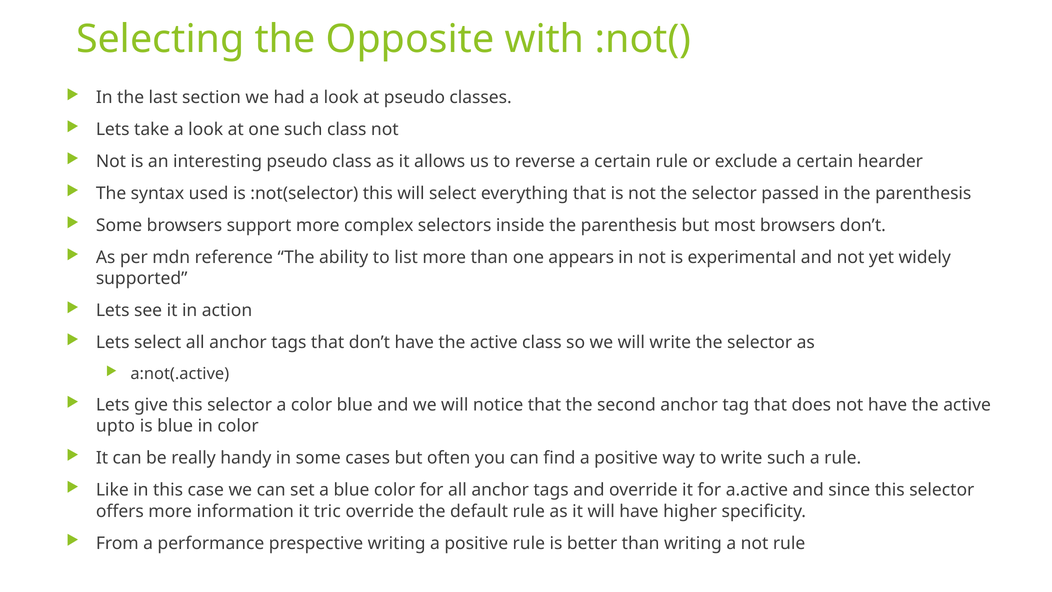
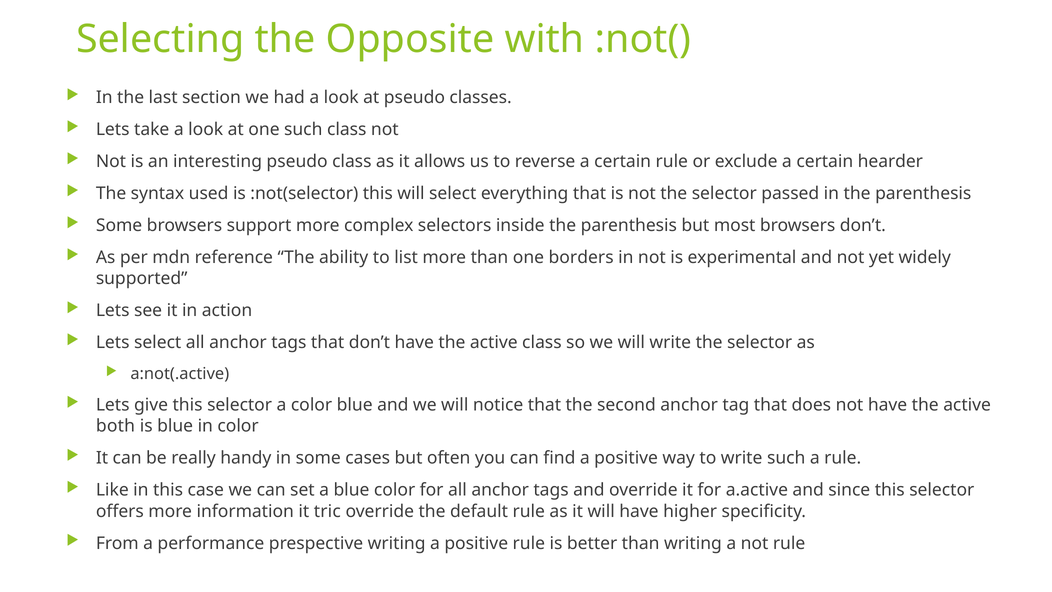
appears: appears -> borders (581, 257)
upto: upto -> both (116, 426)
